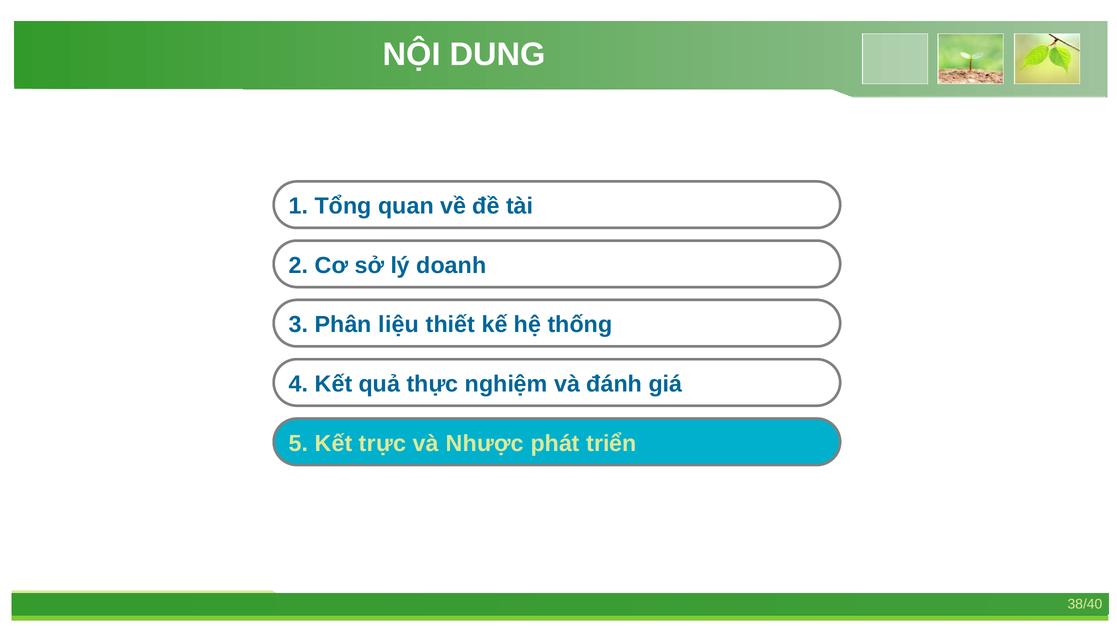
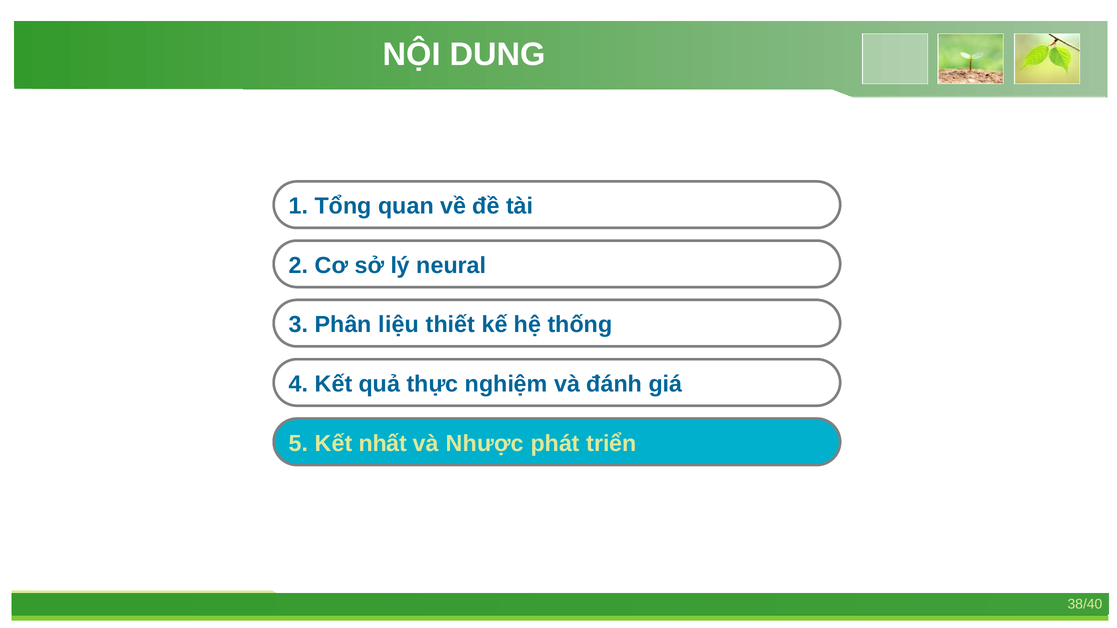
doanh: doanh -> neural (451, 266)
trực: trực -> nhất (383, 444)
